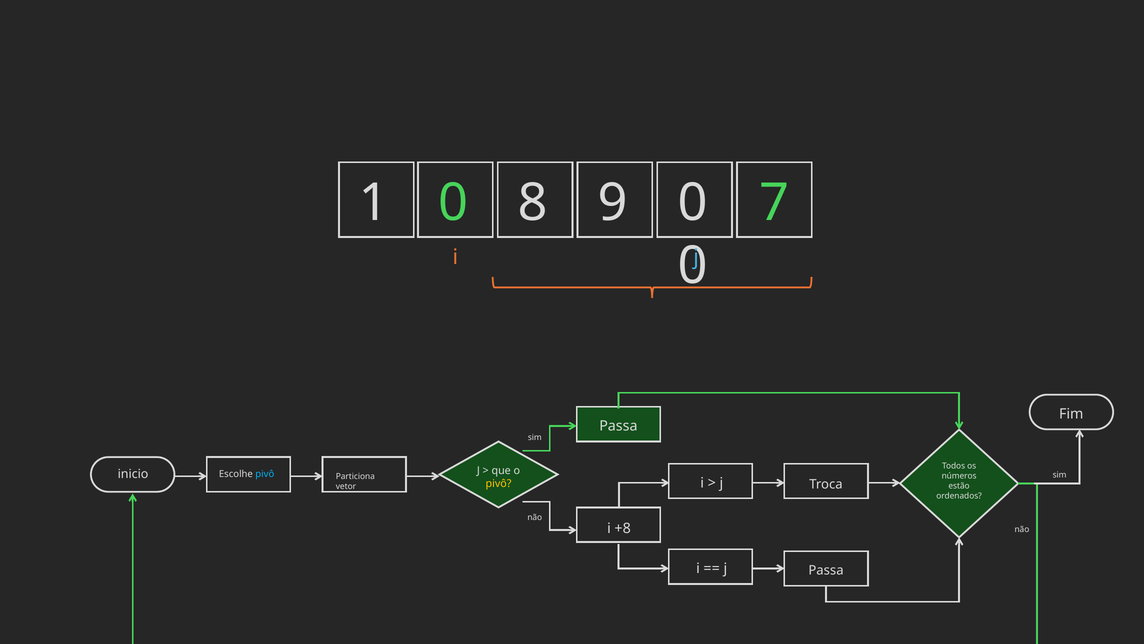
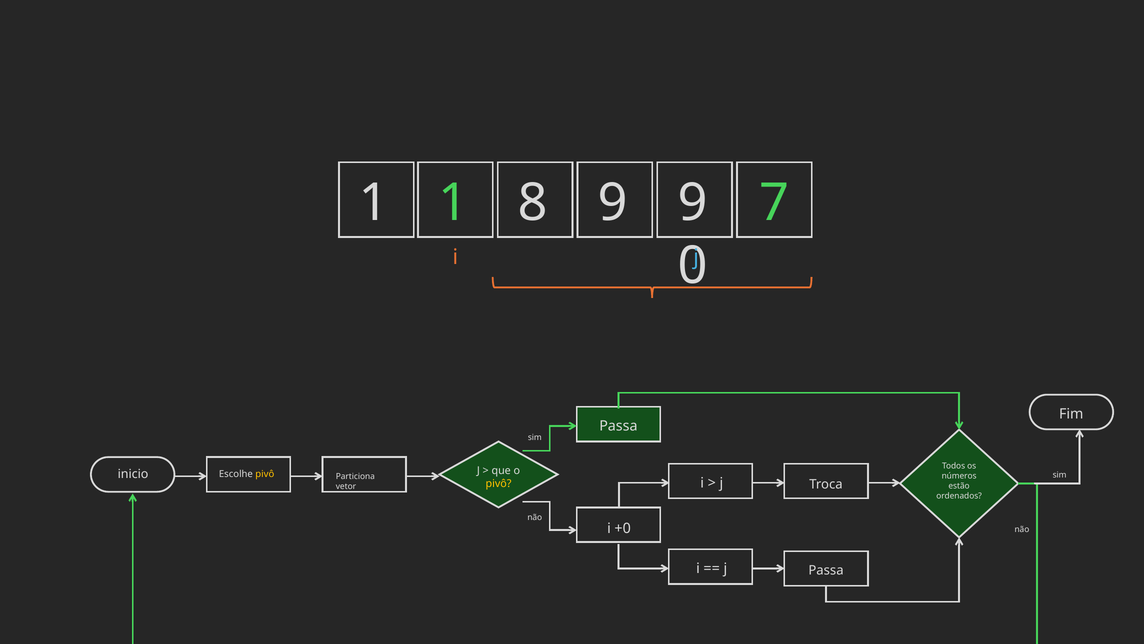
1 0: 0 -> 1 (453, 203)
9 0: 0 -> 9 (693, 203)
pivô colour: light blue -> yellow (265, 474)
+8: +8 -> +0 (623, 528)
